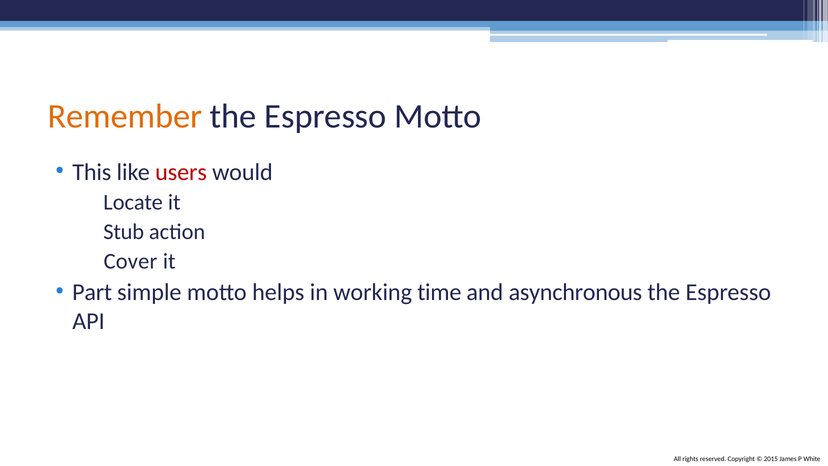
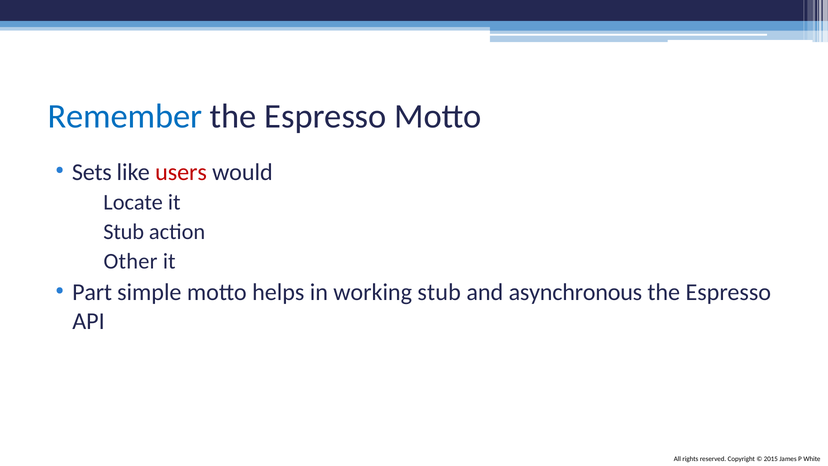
Remember colour: orange -> blue (125, 116)
This: This -> Sets (92, 172)
Cover: Cover -> Other (131, 261)
working time: time -> stub (439, 292)
